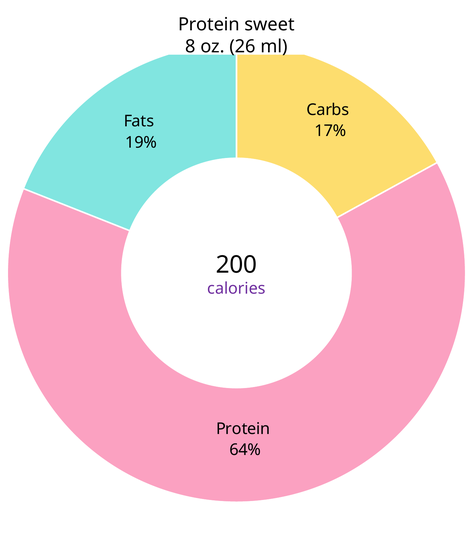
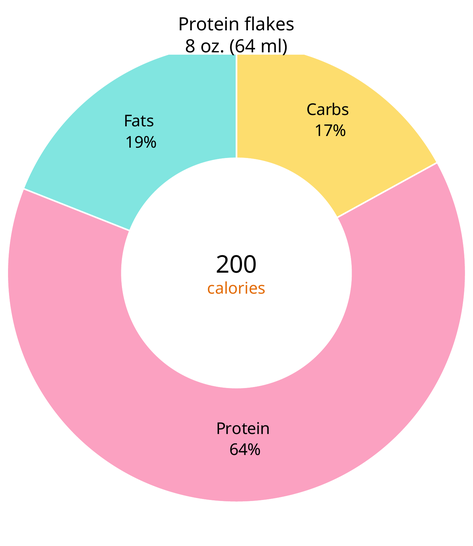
sweet: sweet -> flakes (270, 24)
26: 26 -> 64 (243, 46)
calories colour: purple -> orange (236, 288)
